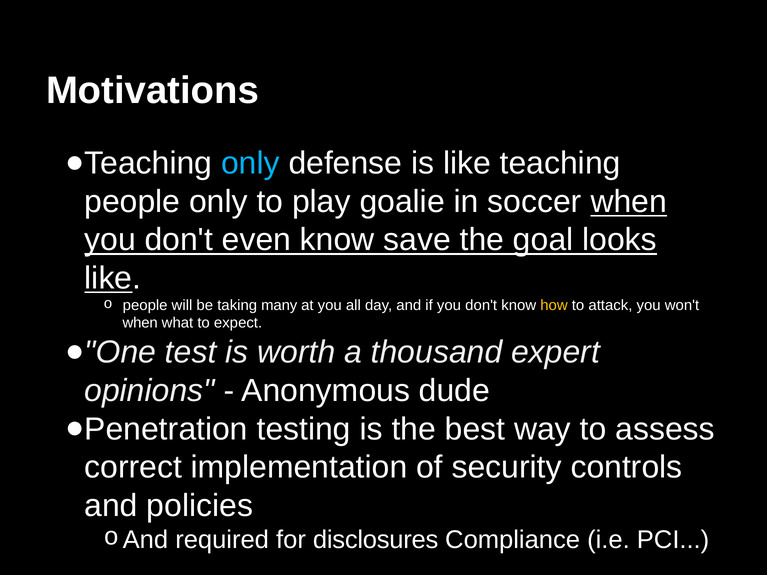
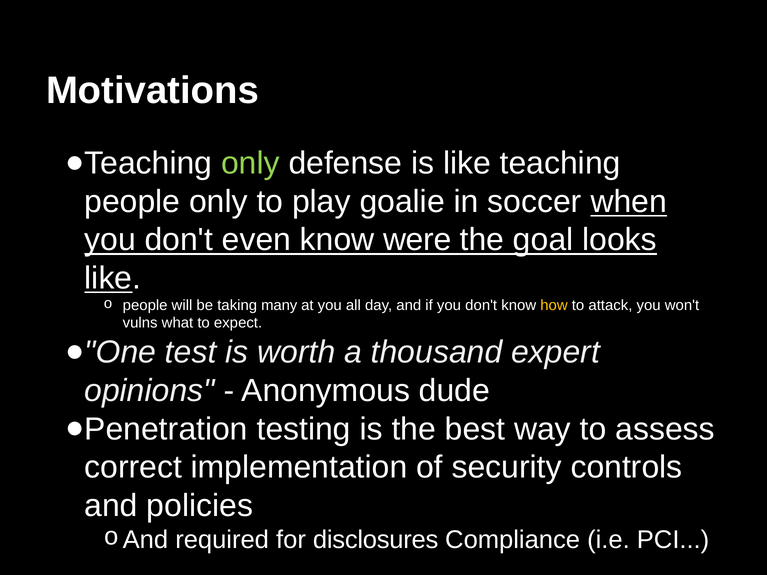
only colour: light blue -> light green (250, 163)
save: save -> were (417, 240)
when: when -> vulns (140, 323)
